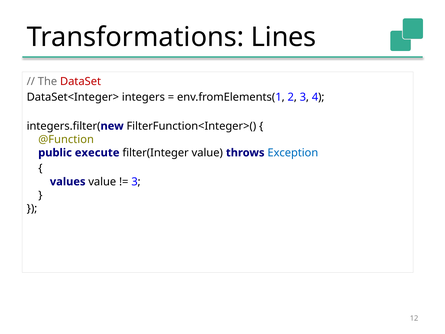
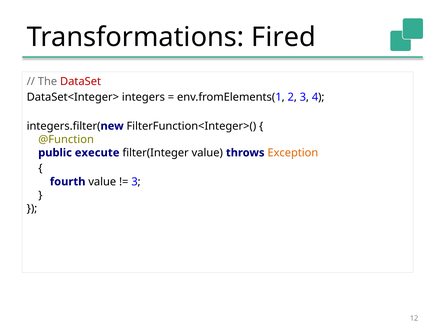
Lines: Lines -> Fired (284, 37)
Exception colour: blue -> orange (293, 153)
values: values -> fourth (68, 182)
